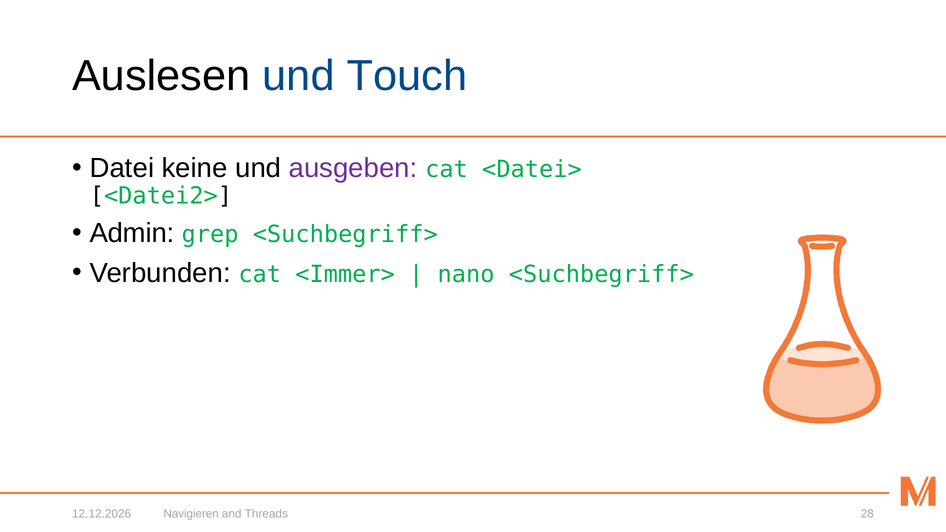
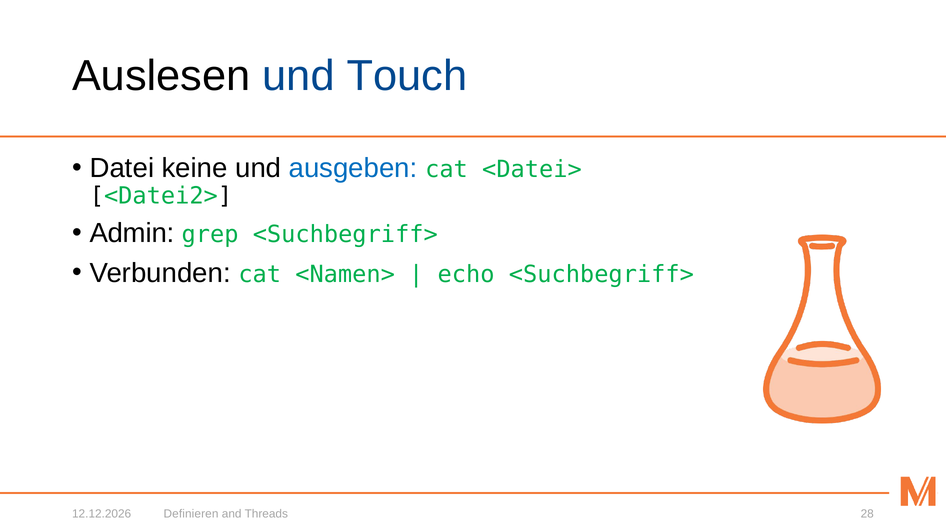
ausgeben colour: purple -> blue (353, 168)
<Immer>: <Immer> -> <Namen> (345, 274)
nano: nano -> echo (466, 274)
Navigieren: Navigieren -> Definieren (191, 514)
